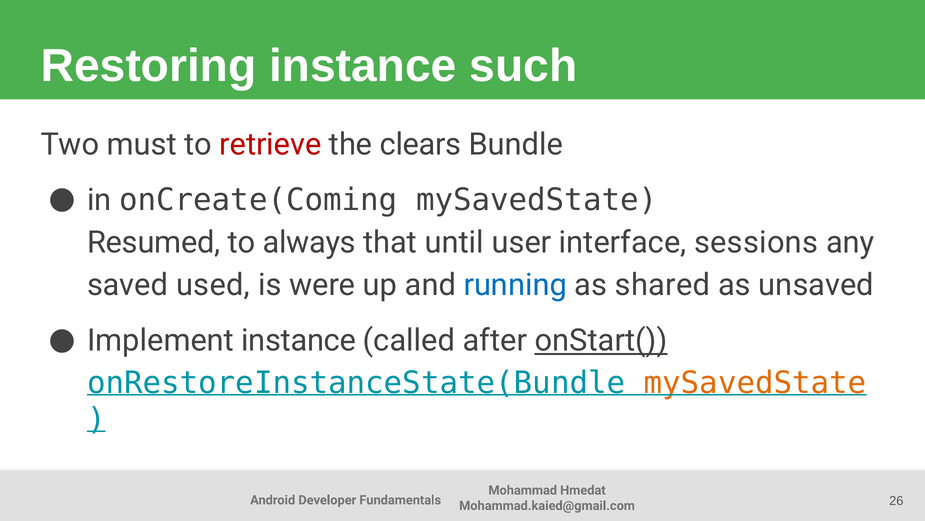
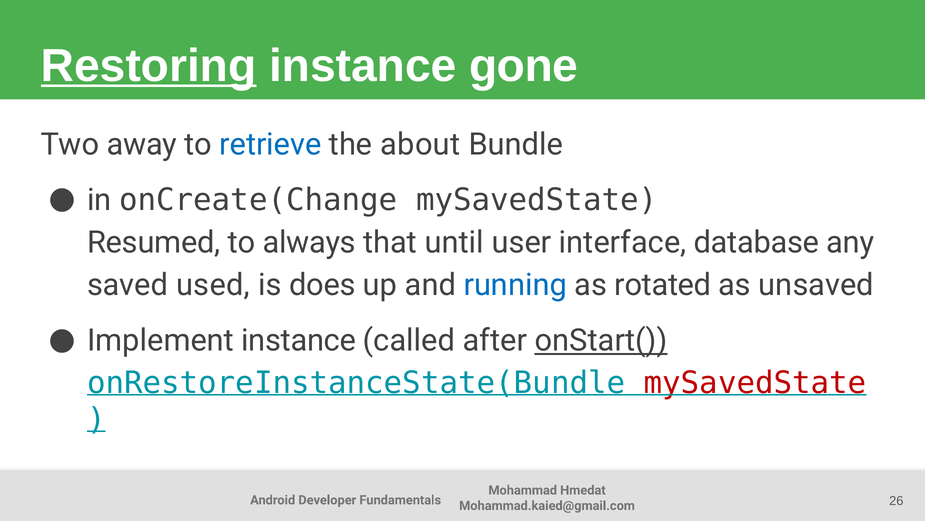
Restoring underline: none -> present (149, 66)
such: such -> gone (524, 66)
must: must -> away (142, 144)
retrieve colour: red -> blue (270, 144)
clears: clears -> about (420, 144)
onCreate(Coming: onCreate(Coming -> onCreate(Change (258, 200)
sessions: sessions -> database (756, 242)
were: were -> does (322, 285)
shared: shared -> rotated (663, 285)
mySavedState colour: orange -> red (755, 383)
